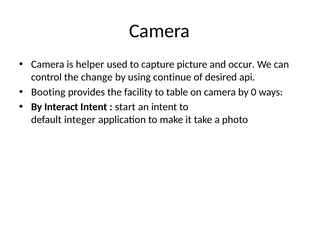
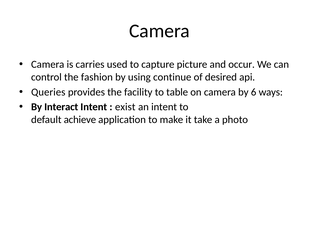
helper: helper -> carries (90, 65)
change: change -> fashion (97, 77)
Booting: Booting -> Queries (48, 92)
0: 0 -> 6 (254, 92)
start: start -> exist (125, 107)
integer: integer -> achieve (80, 120)
